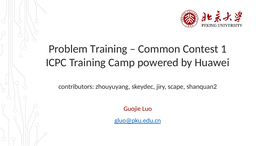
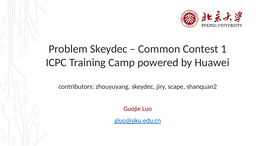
Problem Training: Training -> Skeydec (109, 49)
